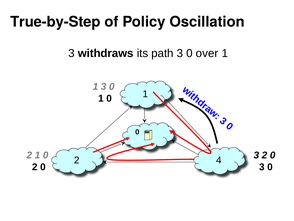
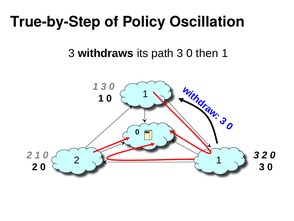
over: over -> then (207, 53)
4: 4 -> 1 (219, 160)
